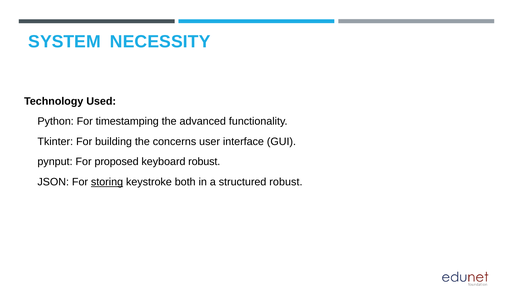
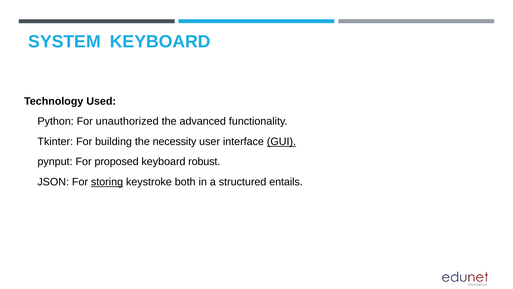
SYSTEM NECESSITY: NECESSITY -> KEYBOARD (160, 42)
timestamping: timestamping -> unauthorized (127, 121)
concerns: concerns -> necessity (175, 141)
GUI underline: none -> present (281, 141)
structured robust: robust -> entails (286, 182)
